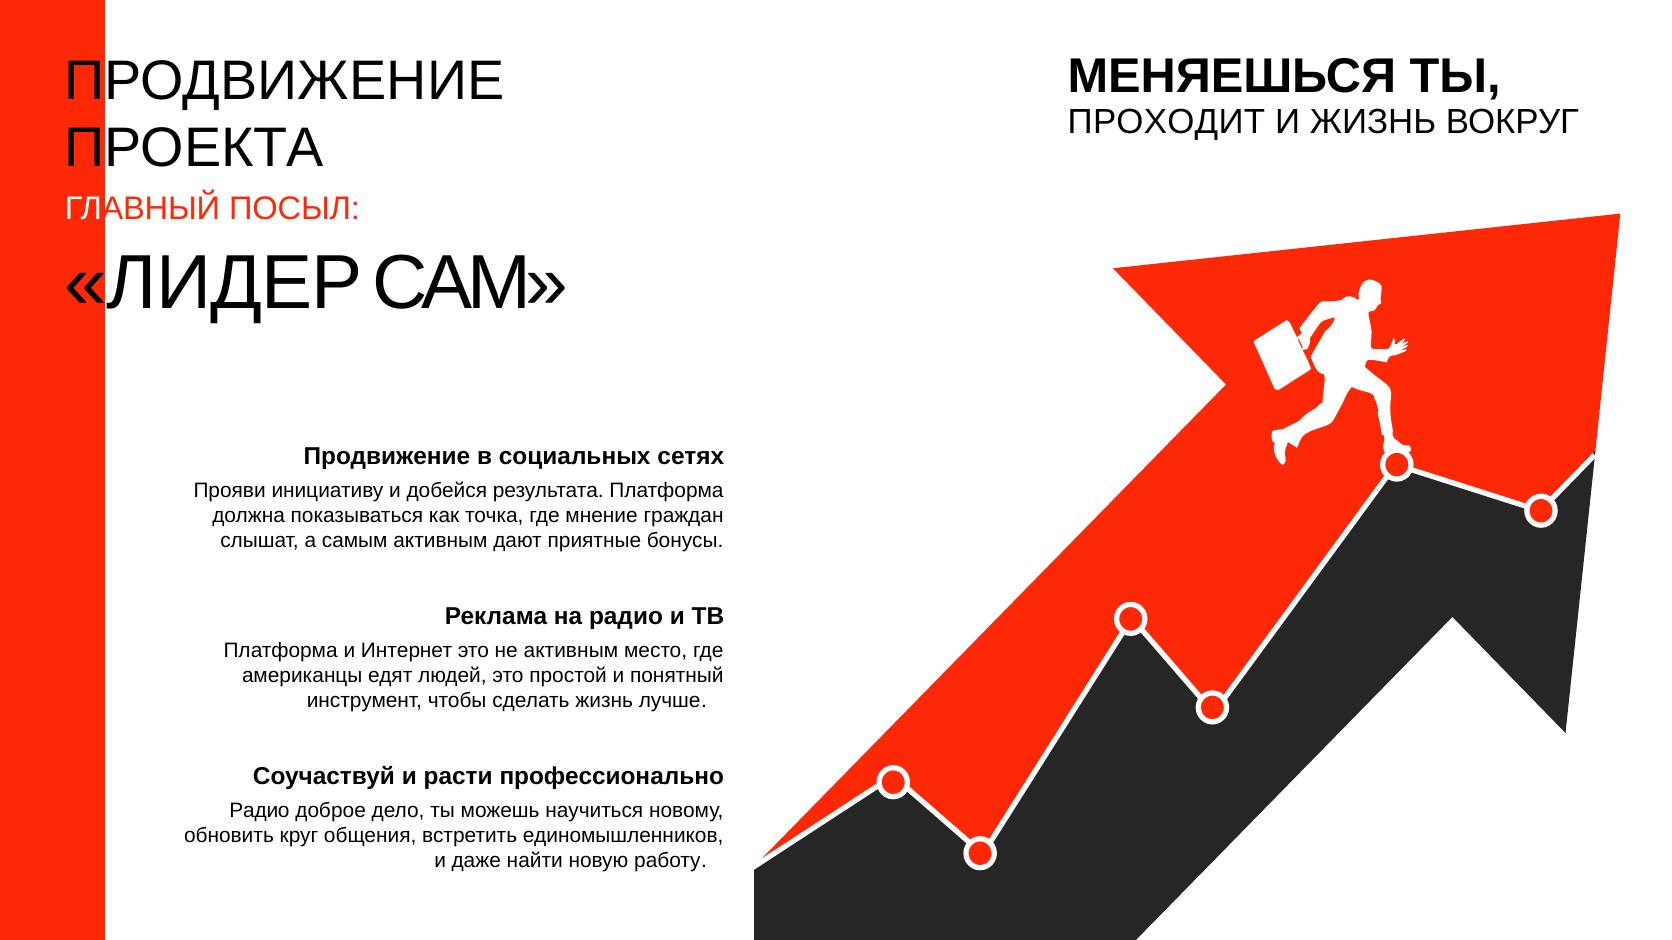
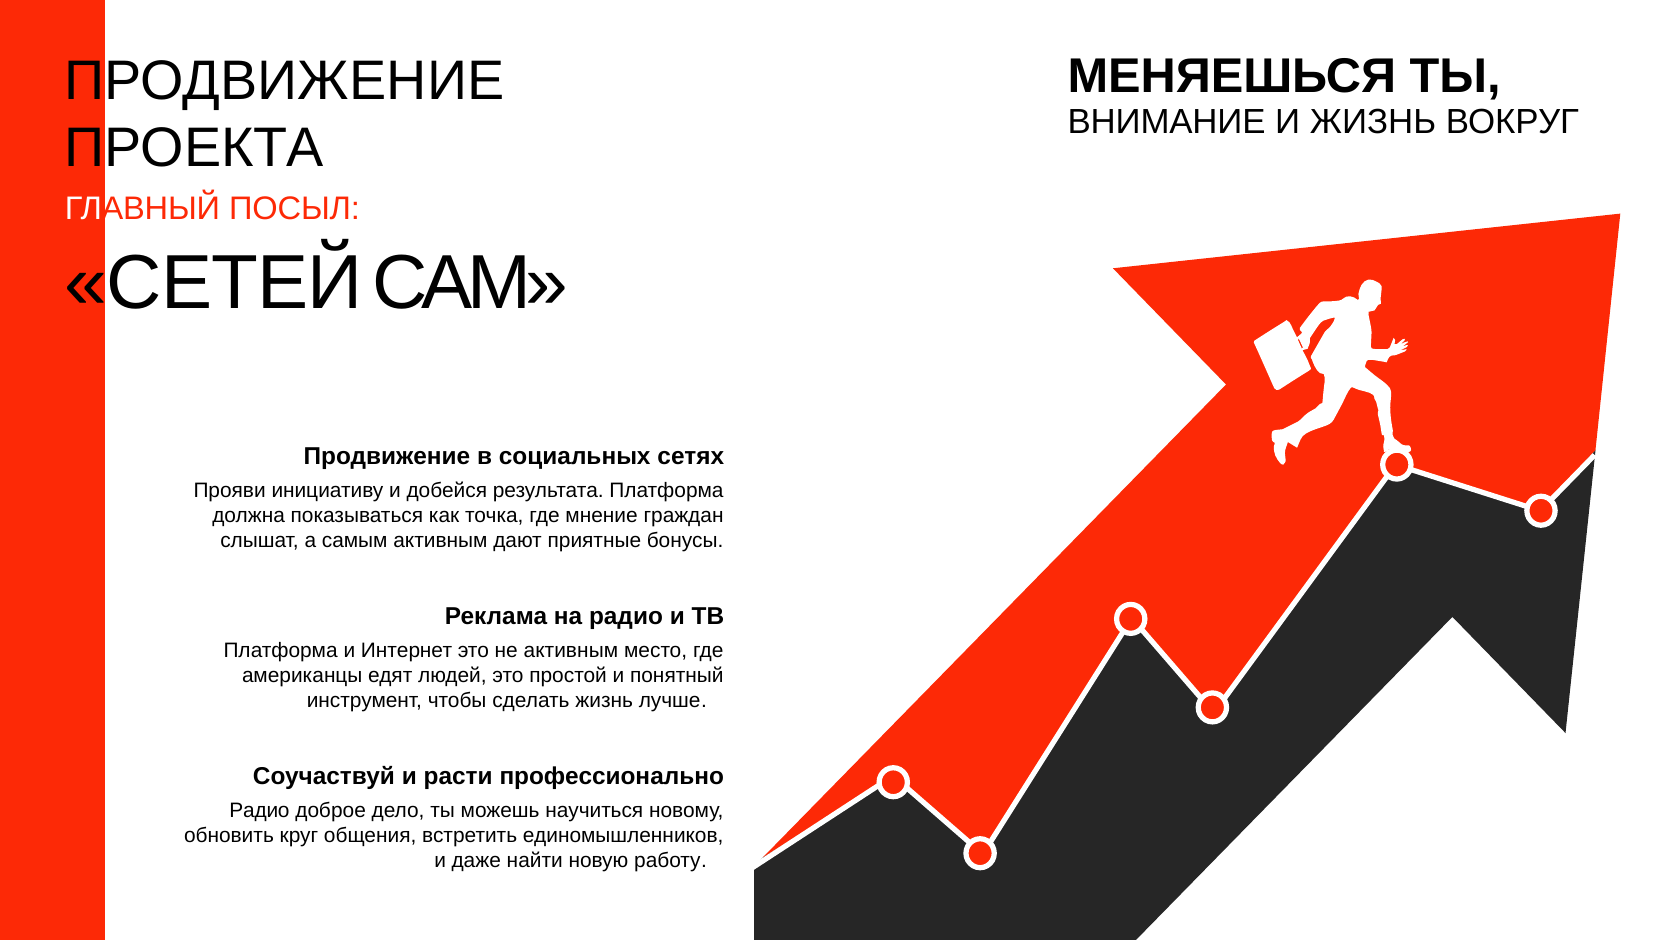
ПРОХОДИТ: ПРОХОДИТ -> ВНИМАНИЕ (1167, 122)
ЛИДЕР: ЛИДЕР -> СЕТЕЙ (214, 283)
